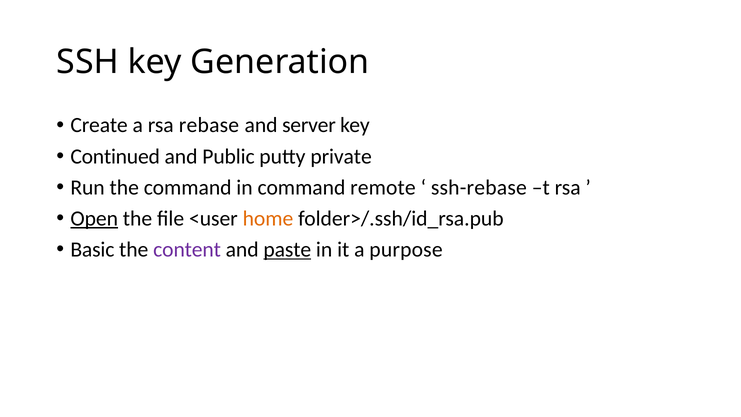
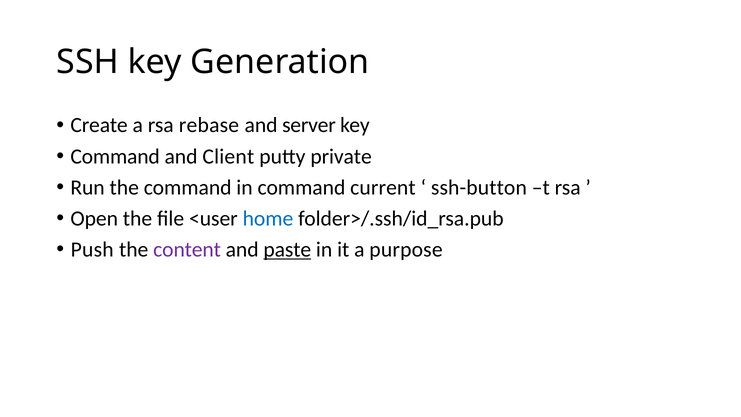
Continued: Continued -> Command (115, 156)
Public: Public -> Client (228, 156)
remote: remote -> current (383, 187)
ssh-rebase: ssh-rebase -> ssh-button (479, 187)
Open underline: present -> none (94, 218)
home colour: orange -> blue (268, 218)
Basic: Basic -> Push (92, 250)
